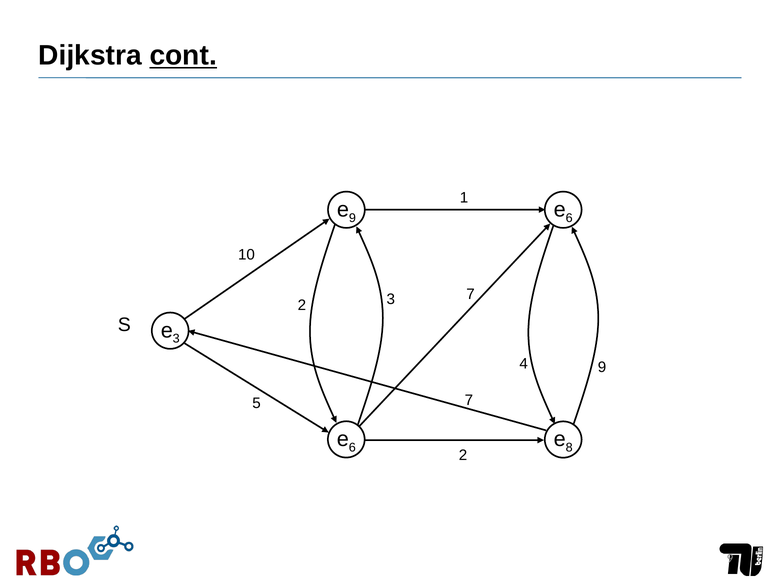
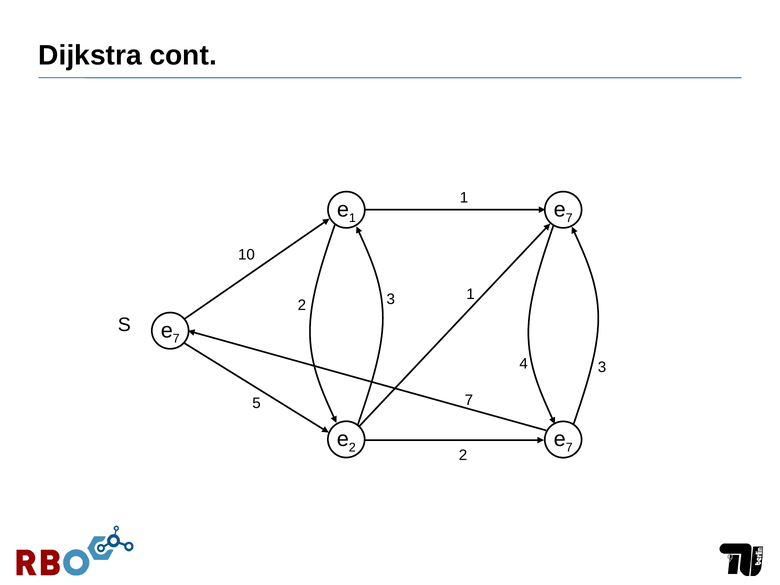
cont underline: present -> none (183, 56)
9: 9 -> 1 (352, 218)
6: 6 -> 7 (569, 218)
3 7: 7 -> 1 (470, 294)
3: 3 -> 7 (176, 339)
4 9: 9 -> 3 (602, 367)
6: 6 -> 2 (352, 448)
8: 8 -> 7 (569, 448)
